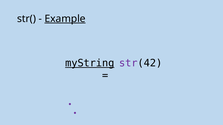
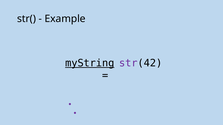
Example underline: present -> none (65, 19)
